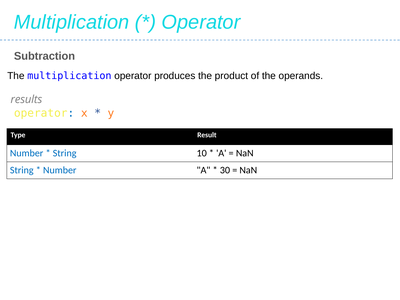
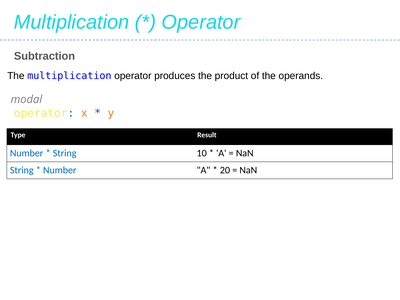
results: results -> modal (26, 99)
30: 30 -> 20 (225, 170)
